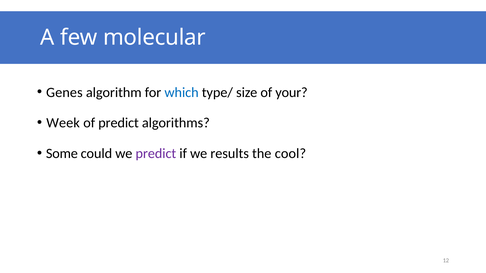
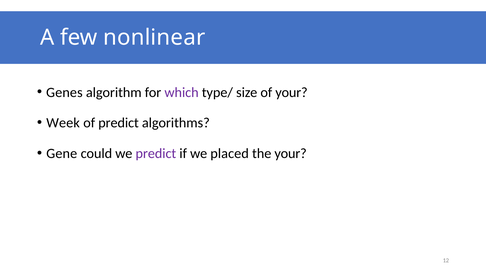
molecular: molecular -> nonlinear (154, 37)
which colour: blue -> purple (182, 93)
Some: Some -> Gene (62, 154)
results: results -> placed (230, 154)
the cool: cool -> your (291, 154)
